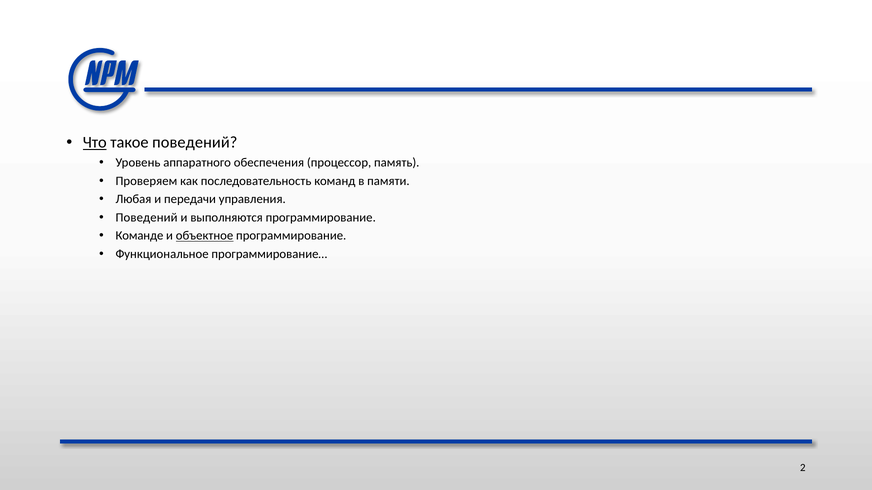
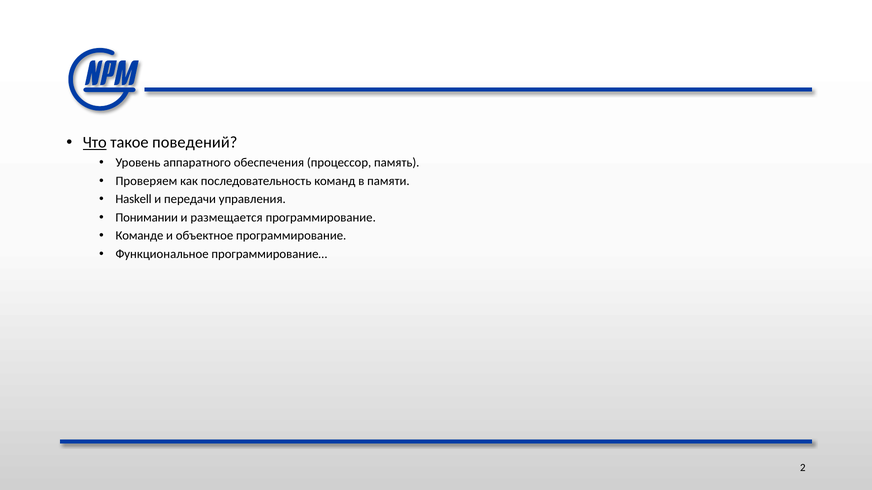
Любая: Любая -> Haskell (134, 199)
Поведений: Поведений -> Понимании (147, 218)
выполняются: выполняются -> размещается (227, 218)
объектное underline: present -> none (205, 236)
